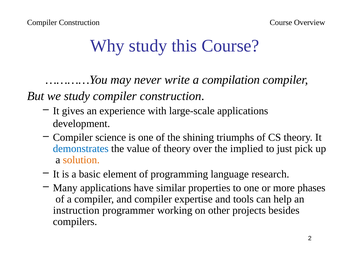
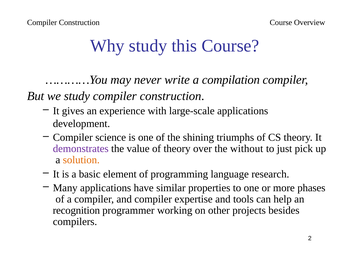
demonstrates colour: blue -> purple (81, 149)
implied: implied -> without (247, 149)
instruction: instruction -> recognition (76, 211)
